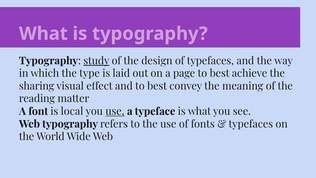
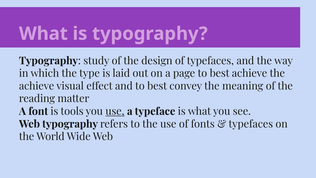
study underline: present -> none (96, 61)
sharing: sharing -> achieve (37, 86)
local: local -> tools (72, 111)
